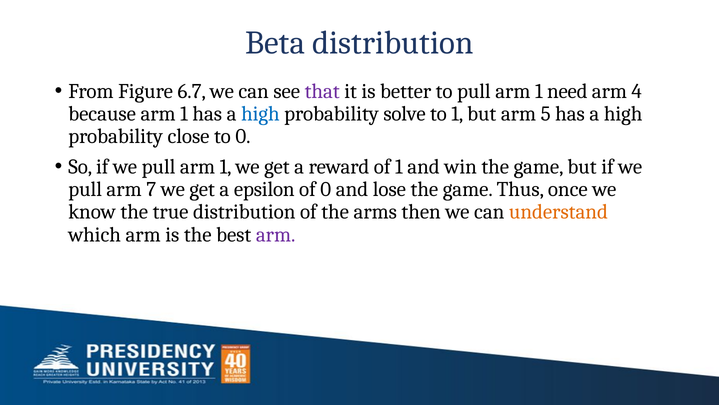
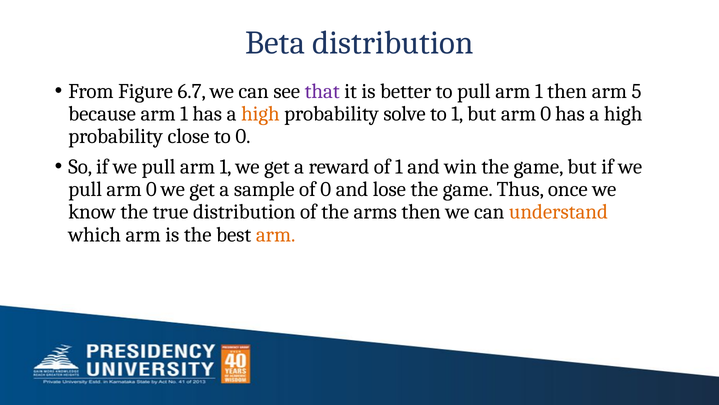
1 need: need -> then (567, 91)
4: 4 -> 5 (637, 91)
high colour: blue -> orange (260, 114)
but arm 5: 5 -> 0 (546, 114)
pull arm 7: 7 -> 0 (151, 189)
epsilon: epsilon -> sample (264, 189)
arm colour: purple -> orange (276, 234)
